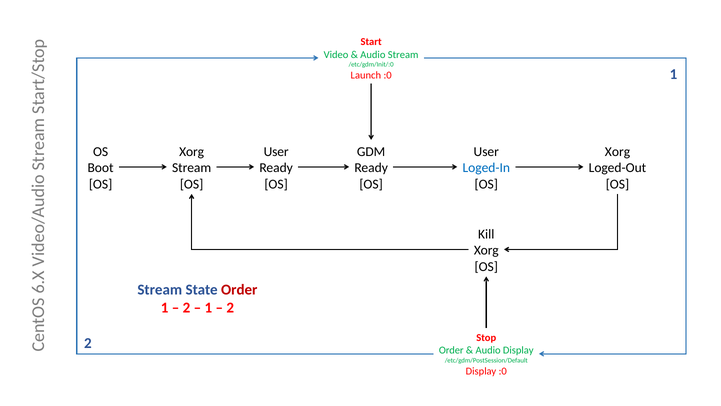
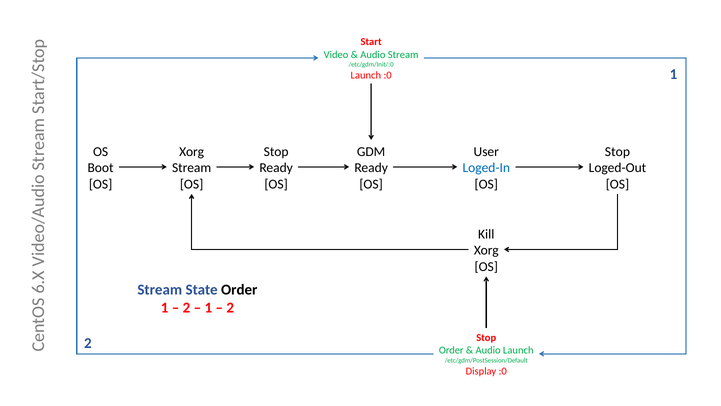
User: User -> Stop (276, 151)
Xorg: Xorg -> Stop (617, 151)
Order colour: red -> black (239, 289)
Audio Display: Display -> Launch (518, 350)
